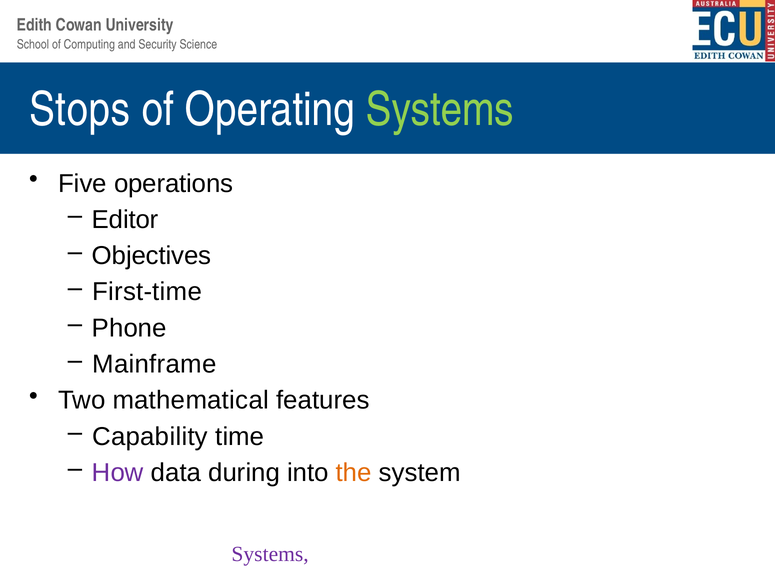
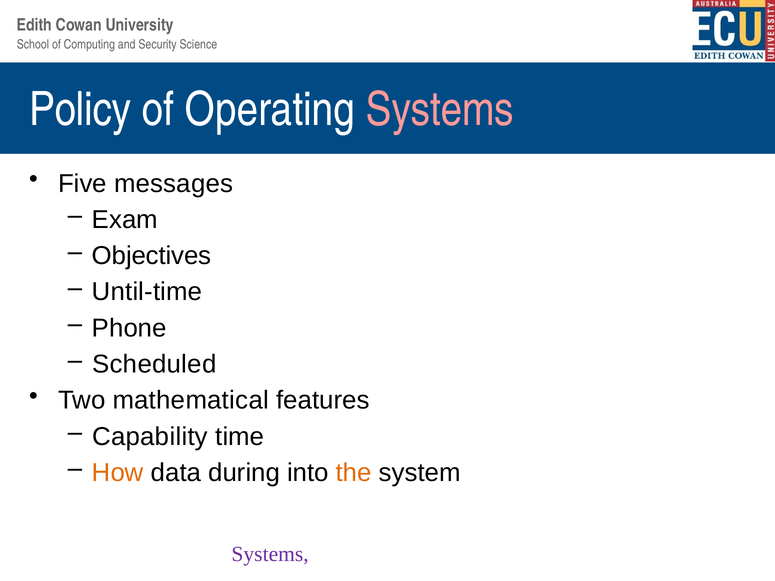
Stops: Stops -> Policy (80, 110)
Systems colour: light green -> pink (440, 110)
operations: operations -> messages (174, 184)
Editor: Editor -> Exam (125, 220)
First-time: First-time -> Until-time (147, 292)
Mainframe: Mainframe -> Scheduled (154, 364)
How colour: purple -> orange (118, 473)
